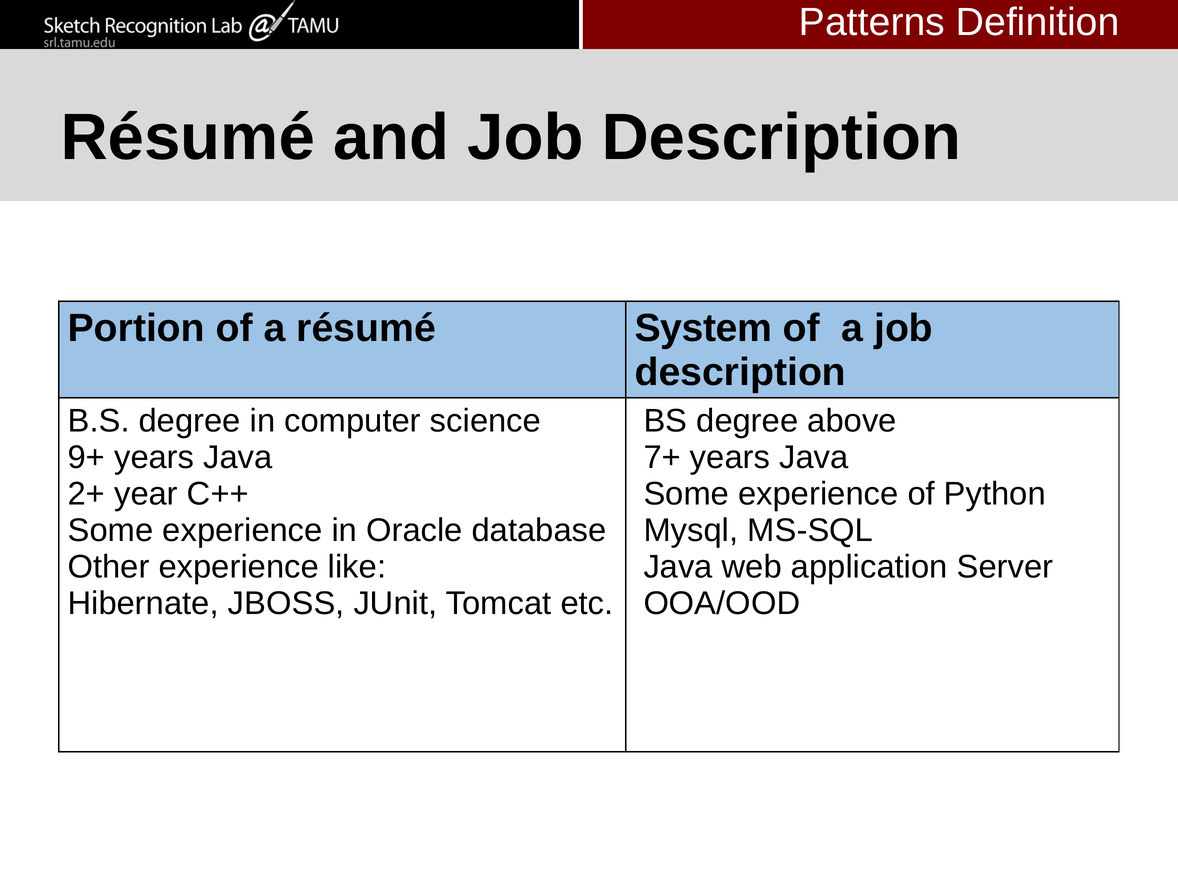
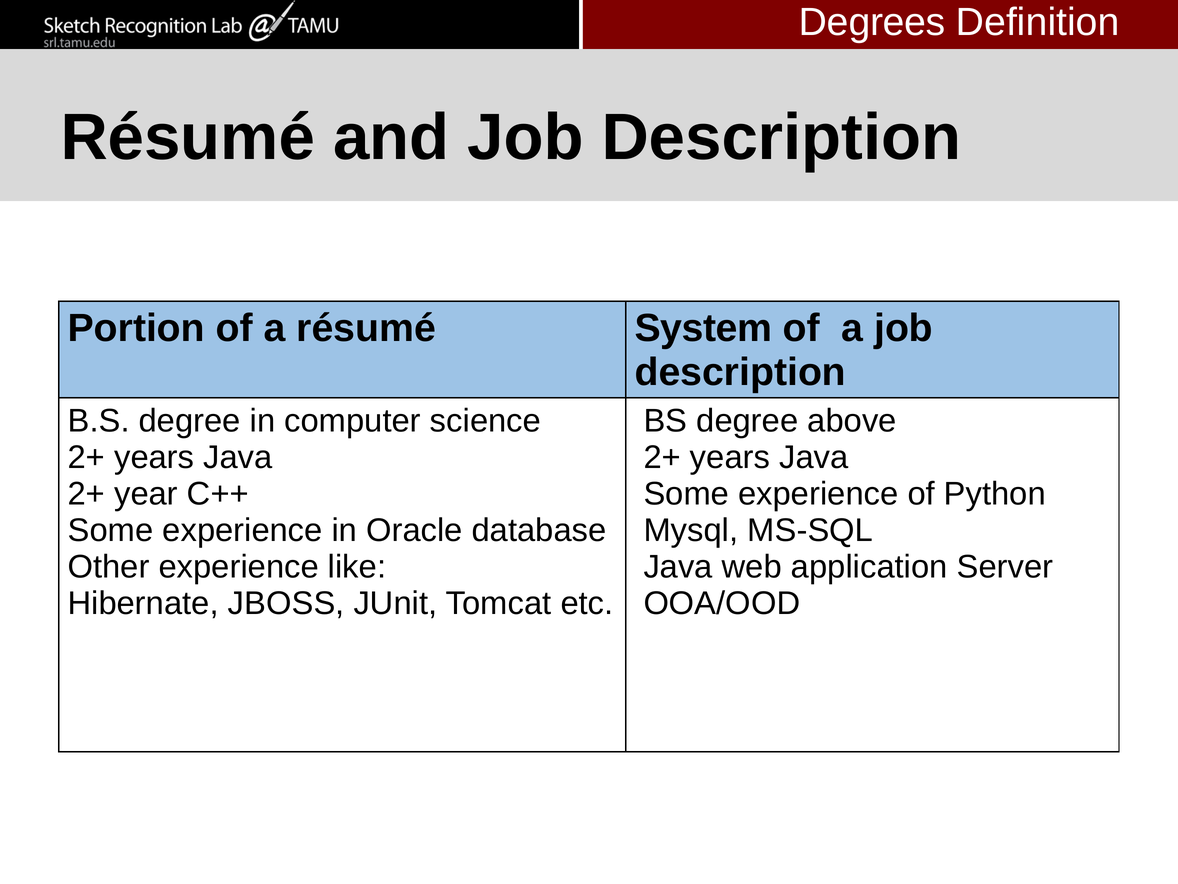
Patterns: Patterns -> Degrees (872, 22)
9+: 9+ -> 2+ (86, 457)
7+: 7+ -> 2+ (662, 457)
